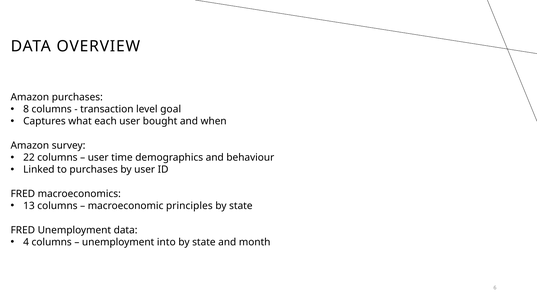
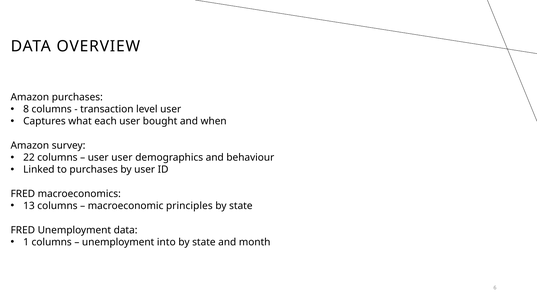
level goal: goal -> user (171, 109)
user time: time -> user (122, 158)
4: 4 -> 1 (26, 242)
